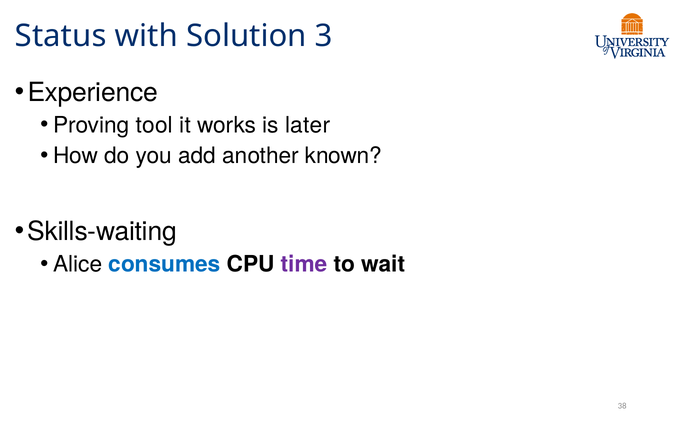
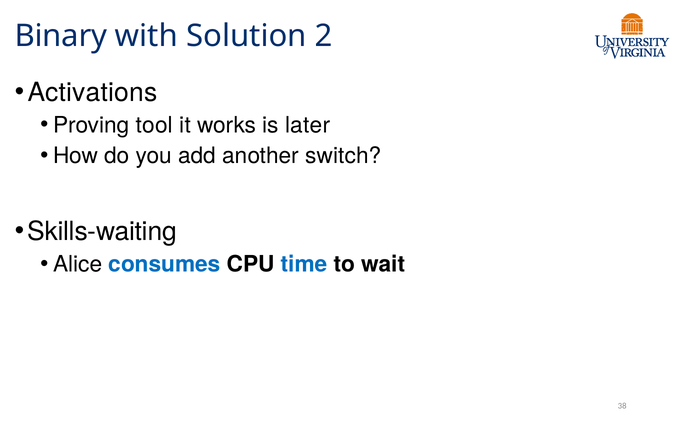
Status: Status -> Binary (61, 36)
3: 3 -> 2 (324, 36)
Experience: Experience -> Activations (92, 92)
known: known -> switch (343, 156)
time colour: purple -> blue (304, 264)
